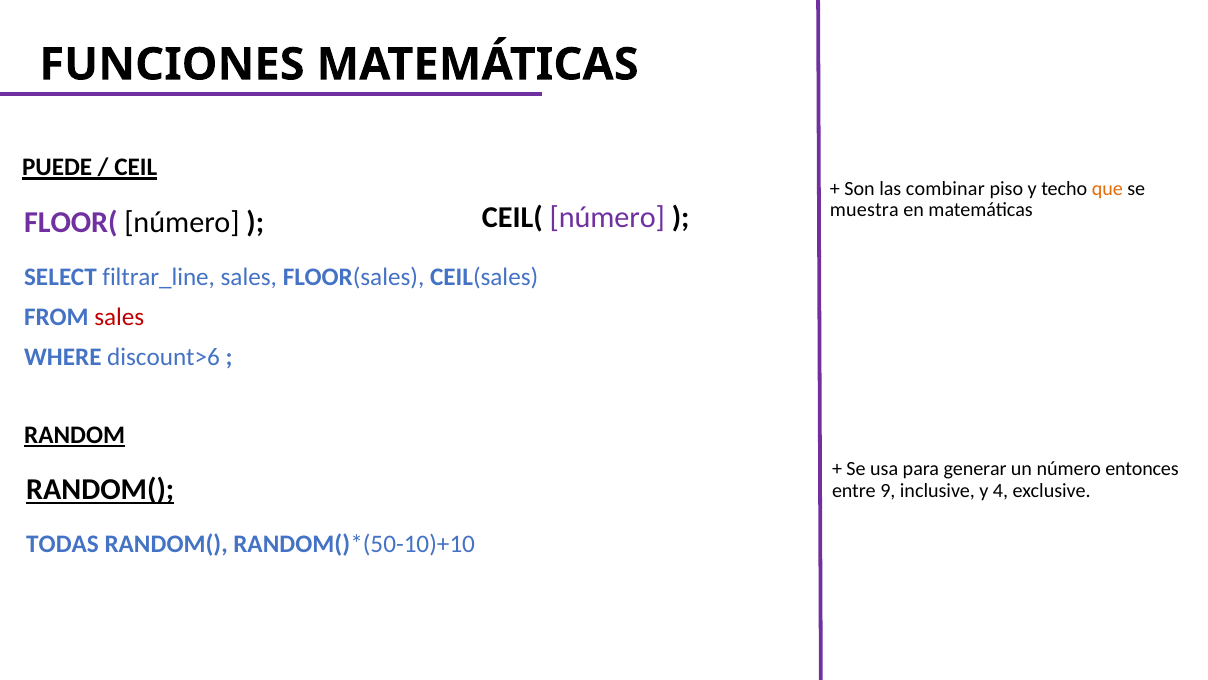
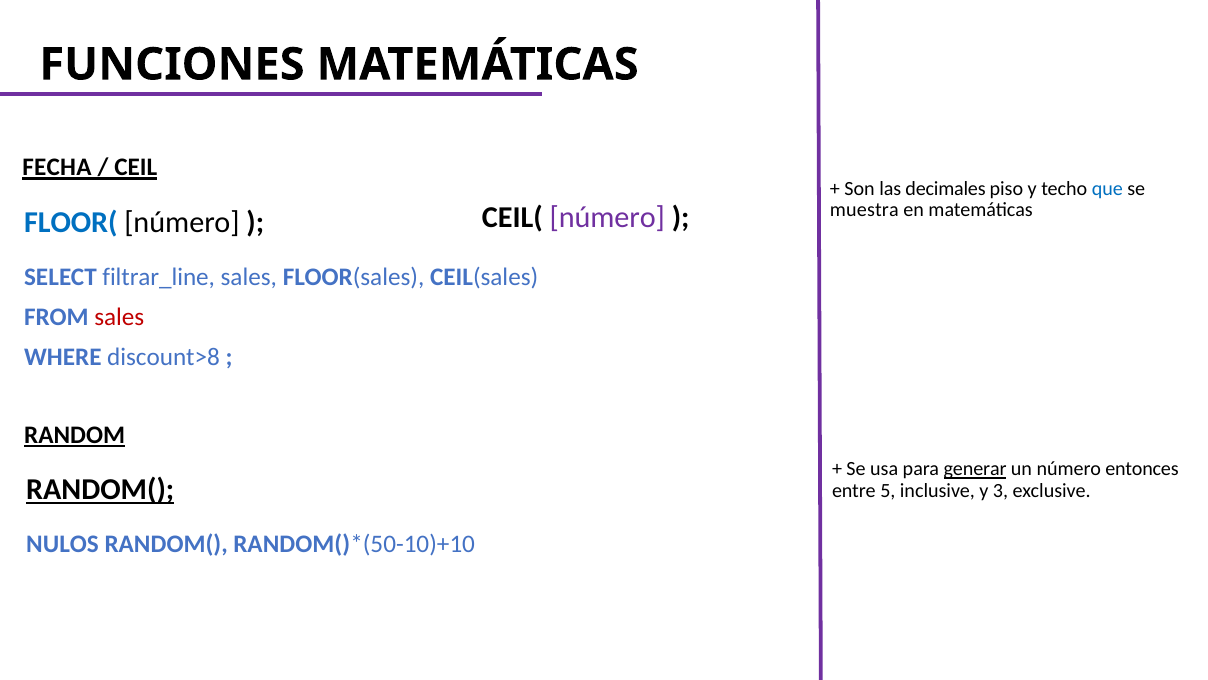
PUEDE: PUEDE -> FECHA (57, 168)
combinar: combinar -> decimales (946, 188)
que colour: orange -> blue (1107, 188)
FLOOR( colour: purple -> blue (71, 222)
discount>6: discount>6 -> discount>8 (164, 356)
generar underline: none -> present (975, 469)
9: 9 -> 5 (888, 491)
4: 4 -> 3 (1001, 491)
TODAS: TODAS -> NULOS (63, 544)
